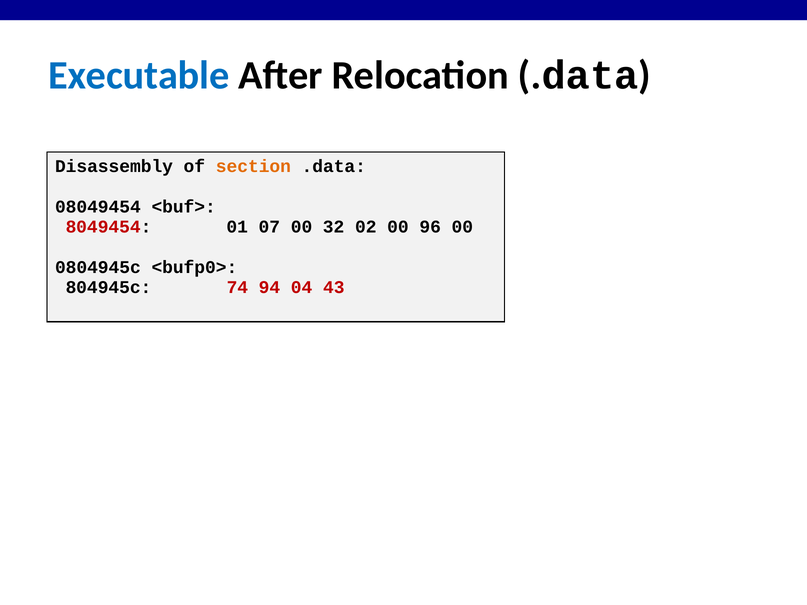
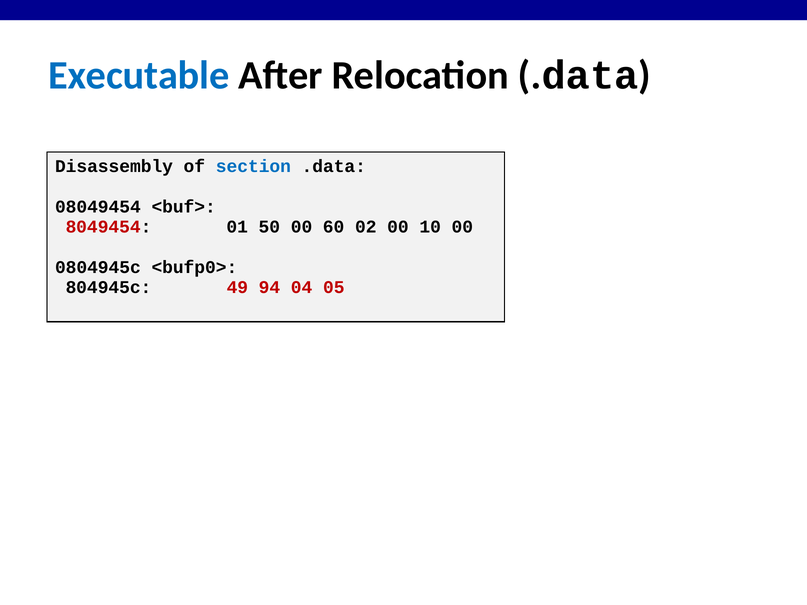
section colour: orange -> blue (253, 166)
07: 07 -> 50 (269, 227)
32: 32 -> 60 (334, 227)
96: 96 -> 10 (430, 227)
74: 74 -> 49 (237, 288)
43: 43 -> 05 (334, 288)
